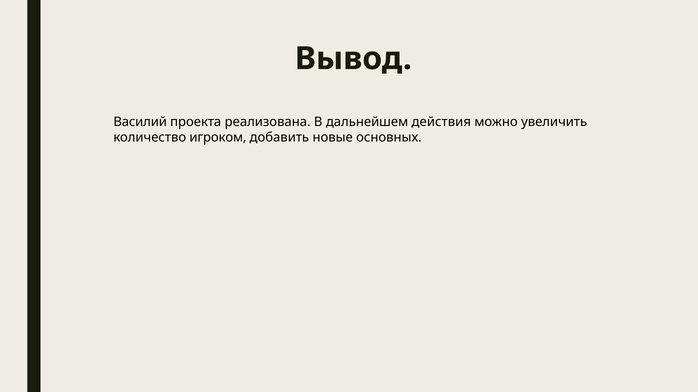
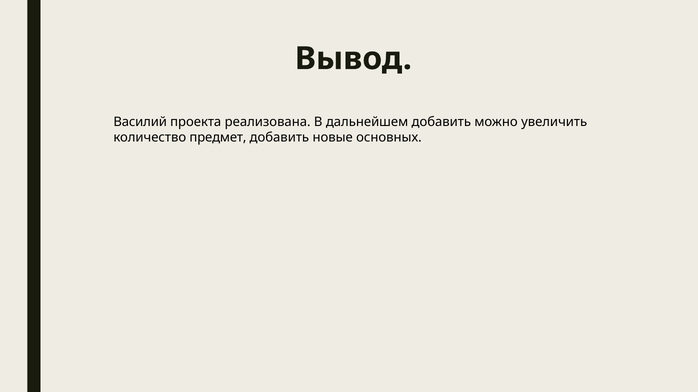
дальнейшем действия: действия -> добавить (441, 122)
игроком: игроком -> предмет (218, 138)
